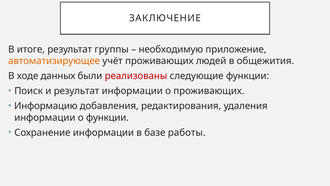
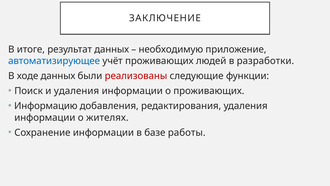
результат группы: группы -> данных (112, 49)
автоматизирующее colour: orange -> blue (54, 61)
общежития: общежития -> разработки (265, 61)
и результат: результат -> удаления (76, 91)
о функции: функции -> жителях (107, 117)
